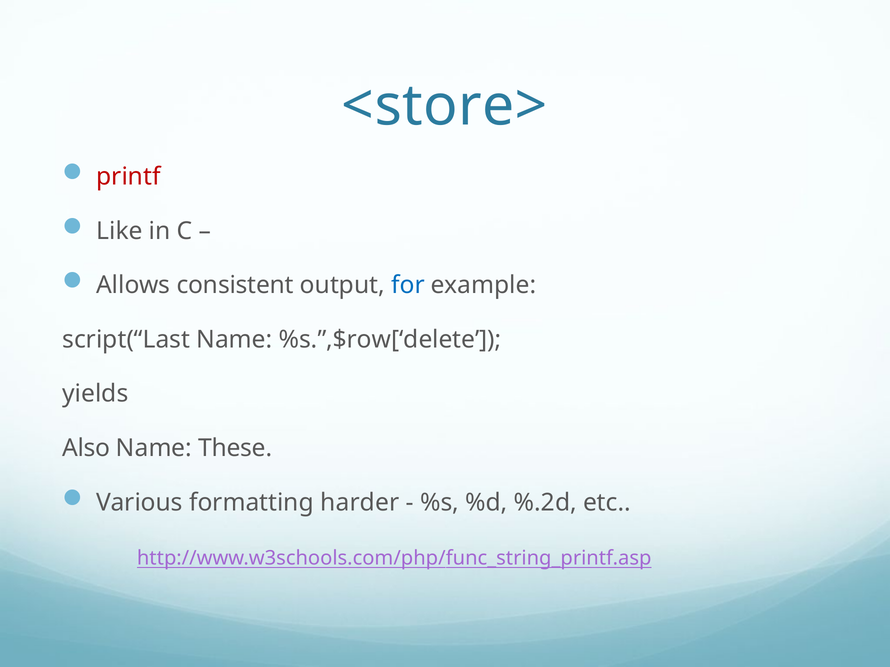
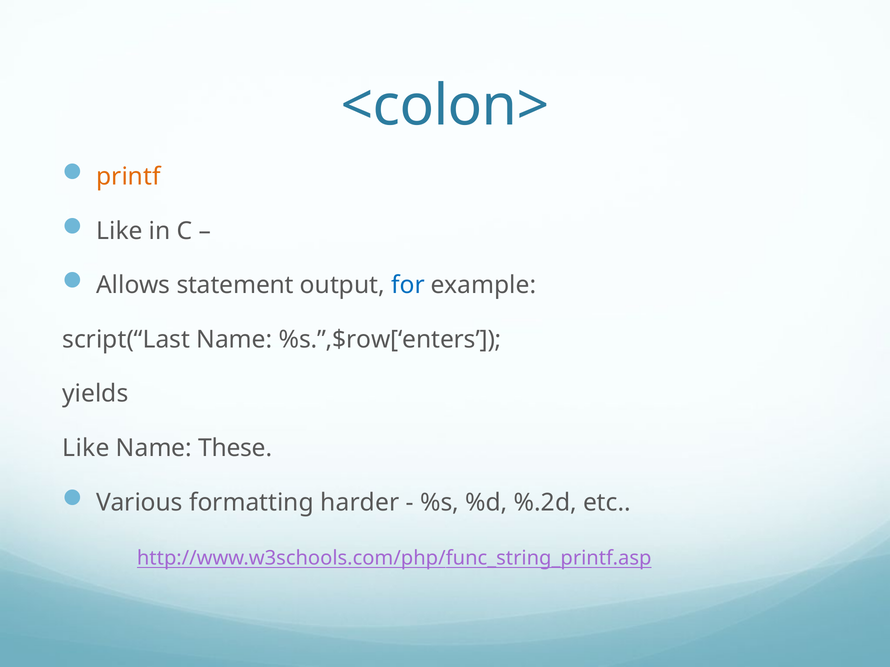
<store>: <store> -> <colon> (445, 106)
printf colour: red -> orange (128, 177)
consistent: consistent -> statement (235, 285)
%s.”,$row[‘delete: %s.”,$row[‘delete -> %s.”,$row[‘enters (390, 339)
Also: Also -> Like (86, 448)
